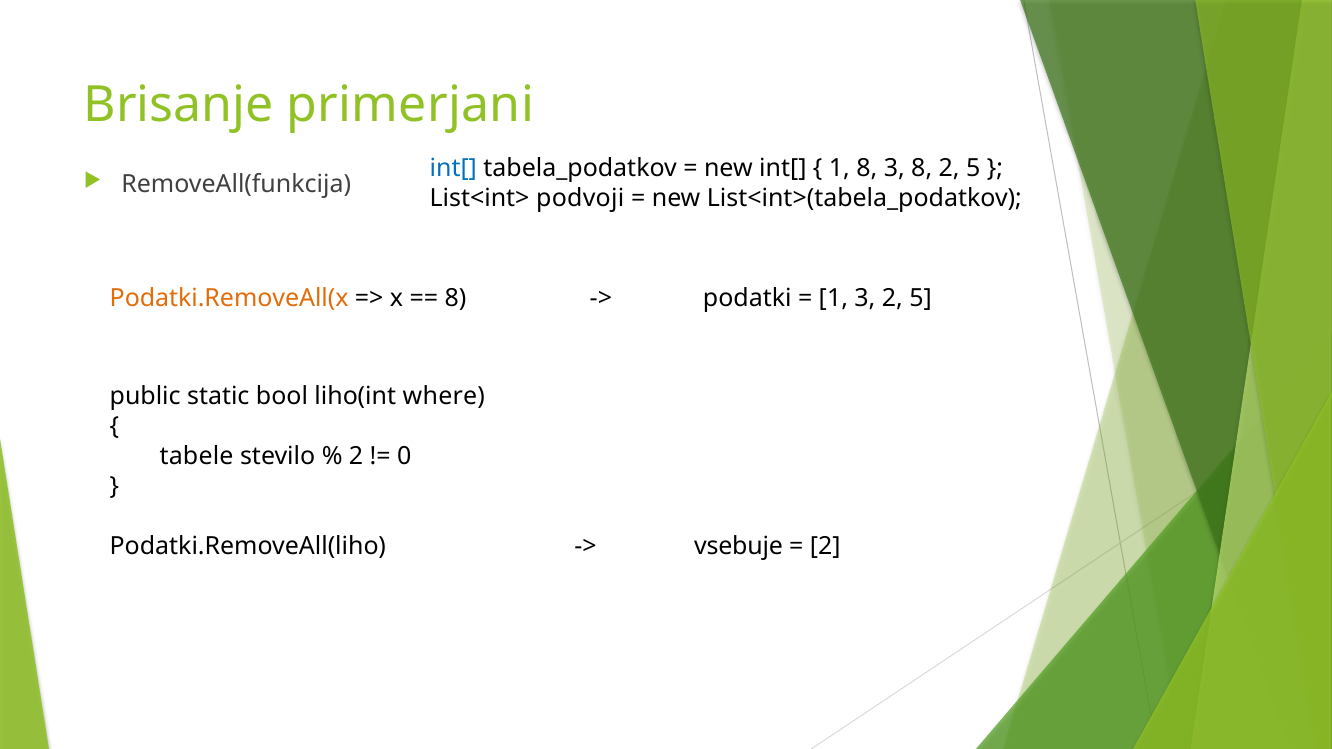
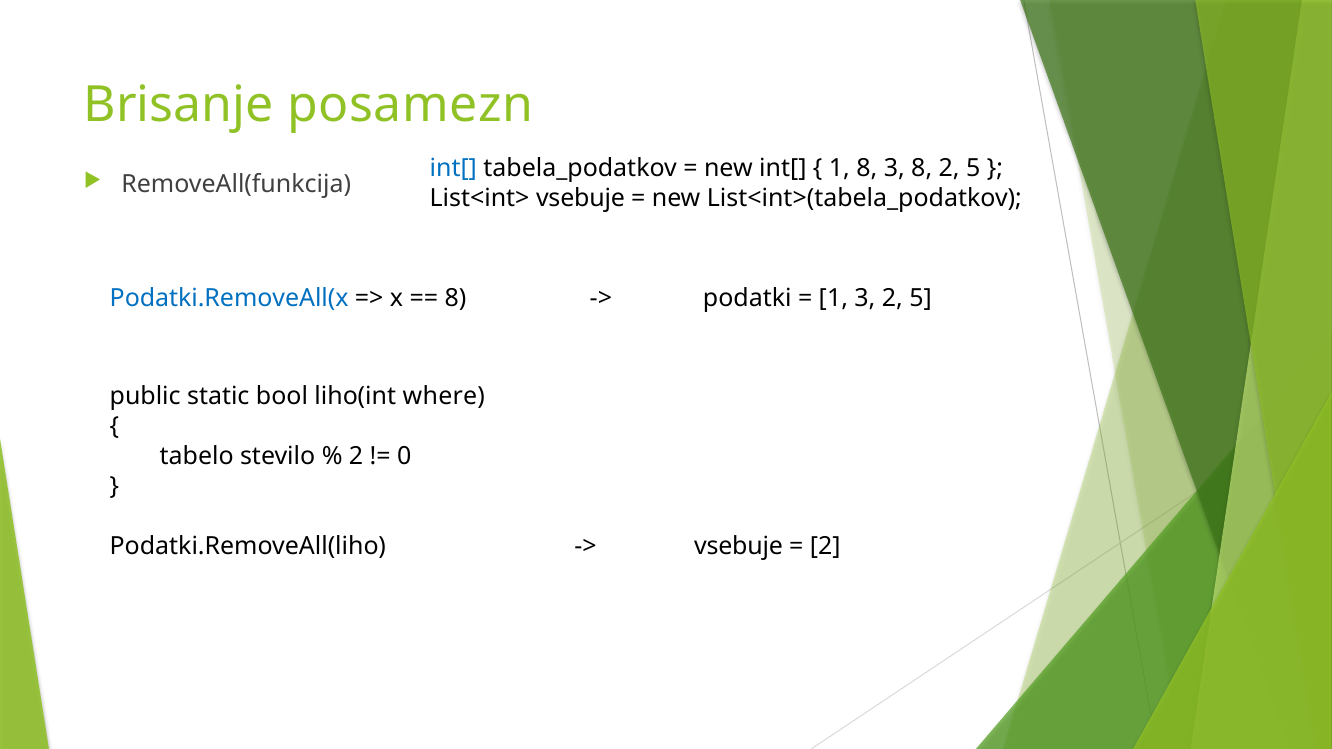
primerjani: primerjani -> posamezn (410, 105)
List<int> podvoji: podvoji -> vsebuje (580, 198)
Podatki.RemoveAll(x colour: orange -> blue (229, 298)
tabele: tabele -> tabelo (197, 456)
